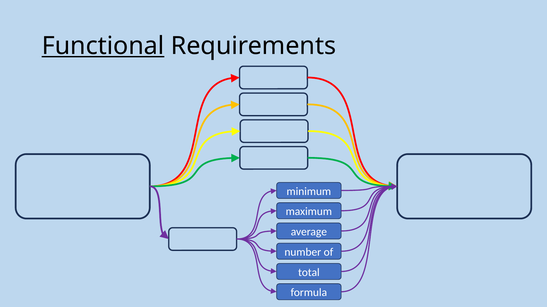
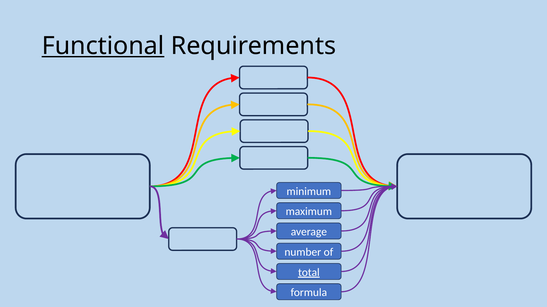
total underline: none -> present (309, 273)
